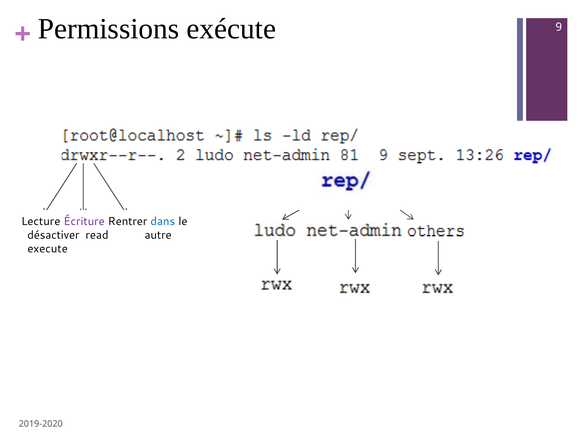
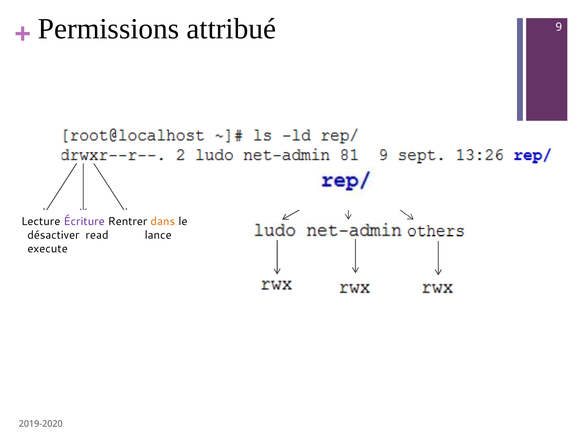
exécute: exécute -> attribué (231, 29)
dans colour: blue -> orange (163, 221)
autre: autre -> lance (158, 235)
